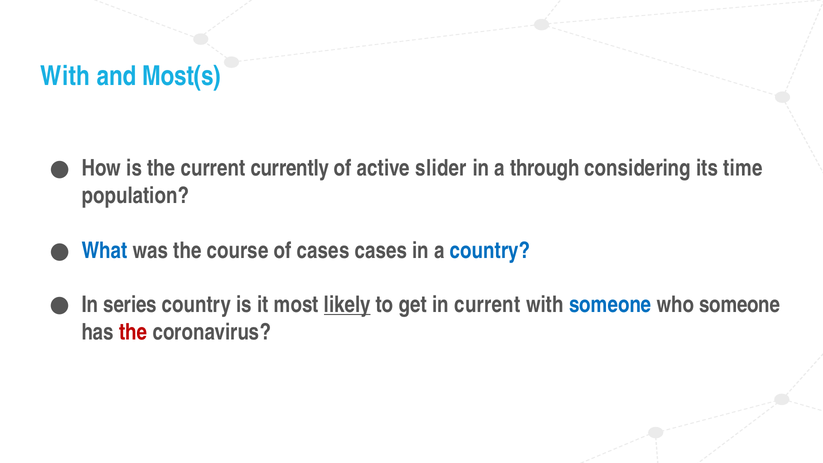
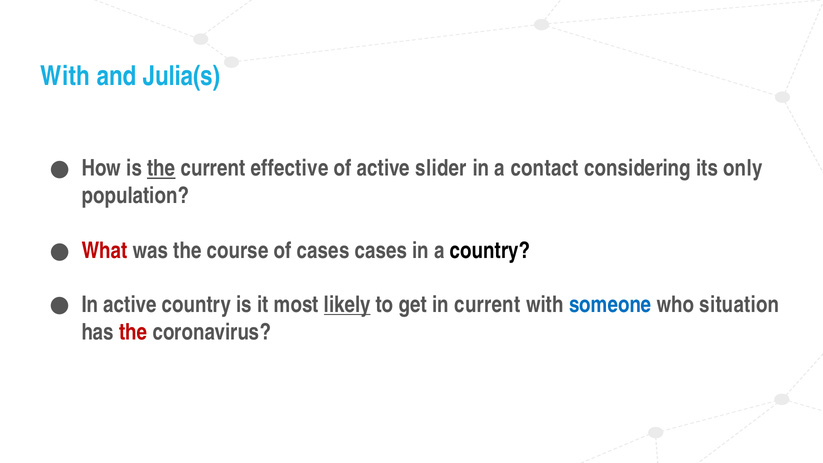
Most(s: Most(s -> Julia(s (182, 76)
the underline: none -> present (161, 168)
currently: currently -> effective (290, 168)
through: through -> contact (545, 168)
time: time -> only (743, 168)
What colour: blue -> red (105, 251)
country colour: blue -> black (490, 251)
In series: series -> active (130, 305)
who someone: someone -> situation (739, 305)
